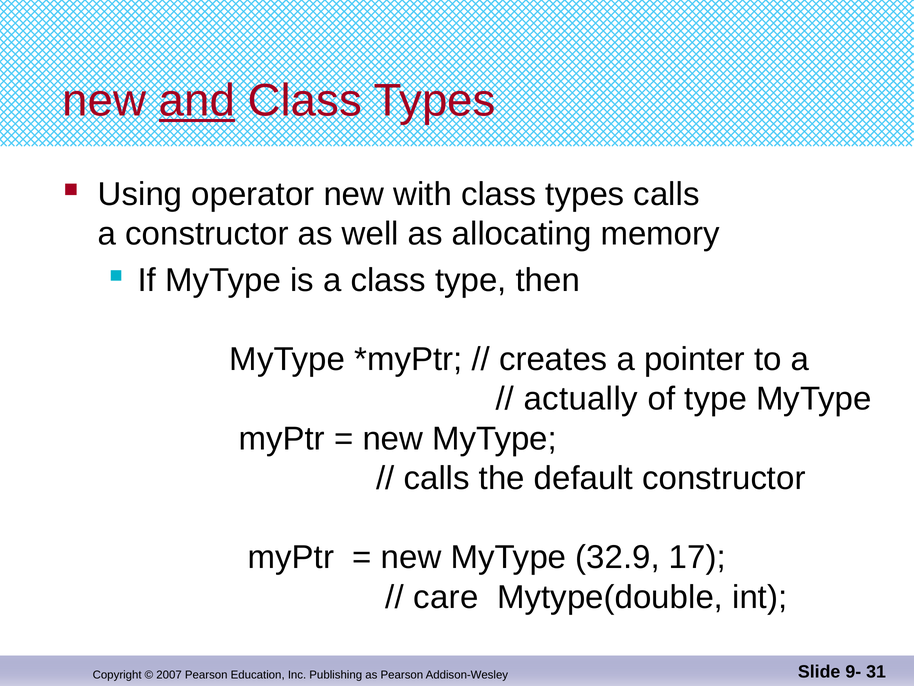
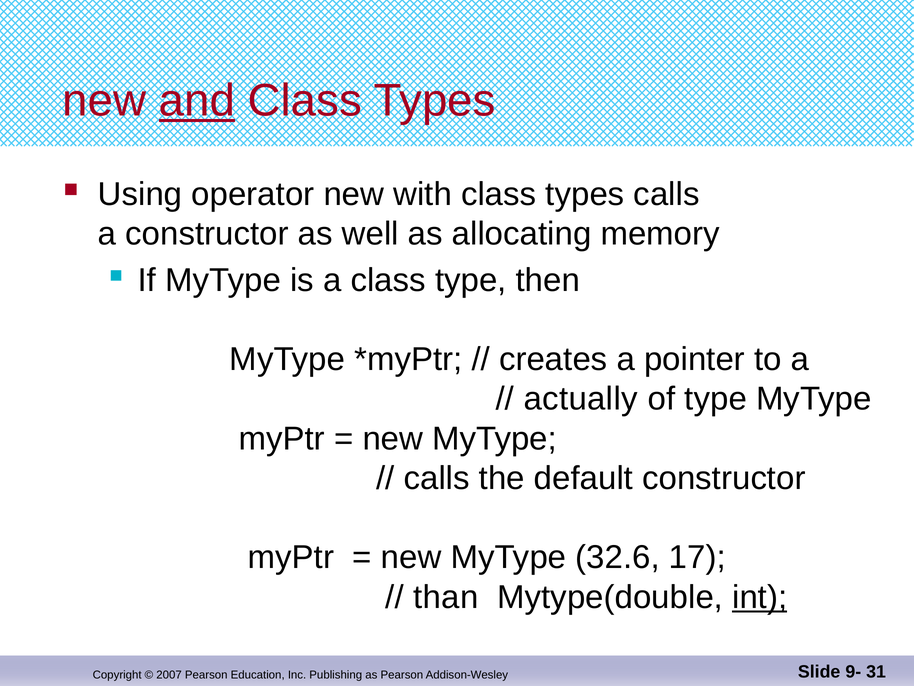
32.9: 32.9 -> 32.6 (618, 557)
care: care -> than (446, 597)
int underline: none -> present (760, 597)
